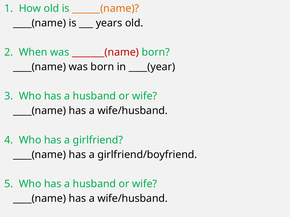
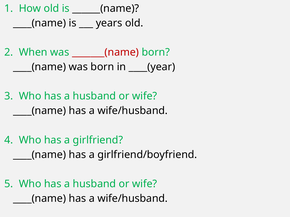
______(name colour: orange -> black (106, 8)
